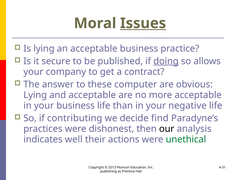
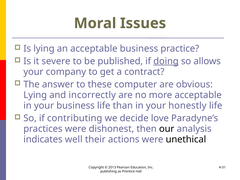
Issues underline: present -> none (143, 23)
secure: secure -> severe (56, 61)
and acceptable: acceptable -> incorrectly (92, 95)
negative: negative -> honestly (187, 106)
find: find -> love (160, 118)
unethical colour: green -> black (186, 139)
